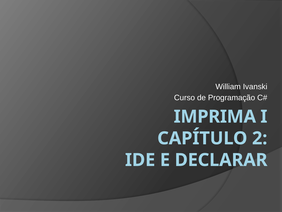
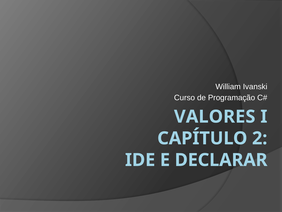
IMPRIMA: IMPRIMA -> VALORES (215, 116)
